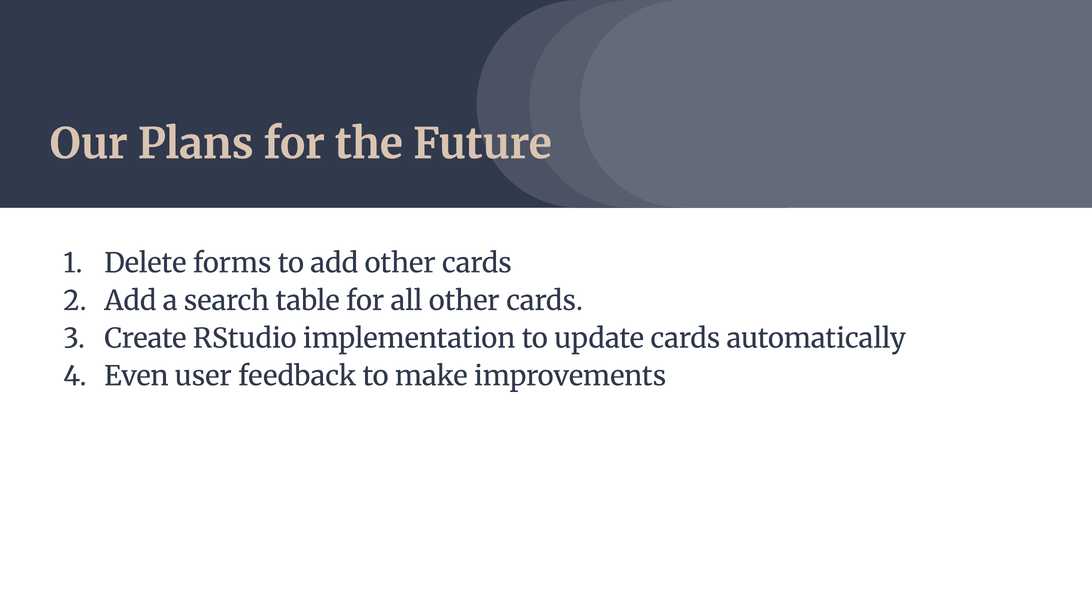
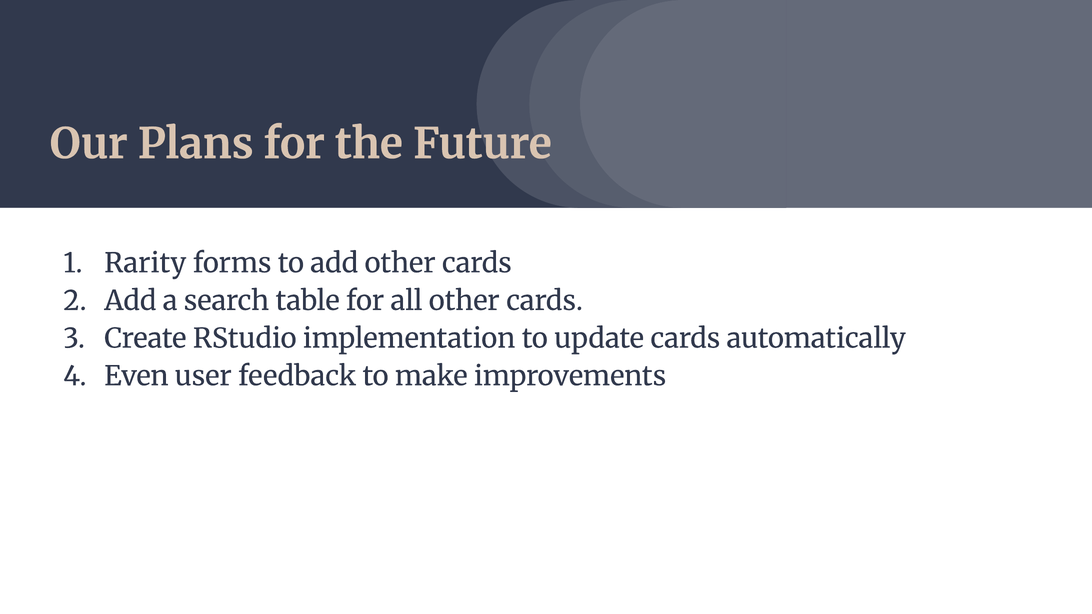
Delete: Delete -> Rarity (145, 263)
